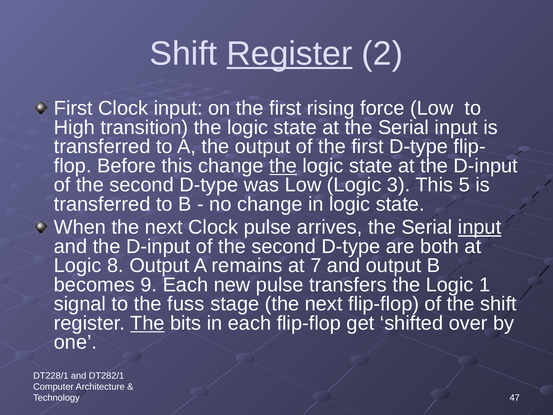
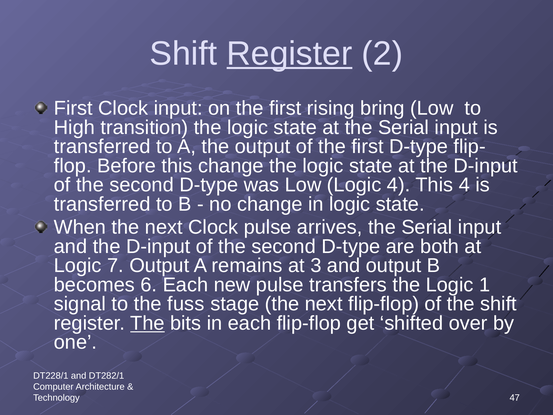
force: force -> bring (382, 108)
the underline: present -> none (283, 166)
Logic 3: 3 -> 4 (399, 185)
This 5: 5 -> 4 (464, 185)
input underline: present -> none (480, 227)
8: 8 -> 7 (115, 266)
7: 7 -> 3 (316, 266)
9: 9 -> 6 (149, 285)
